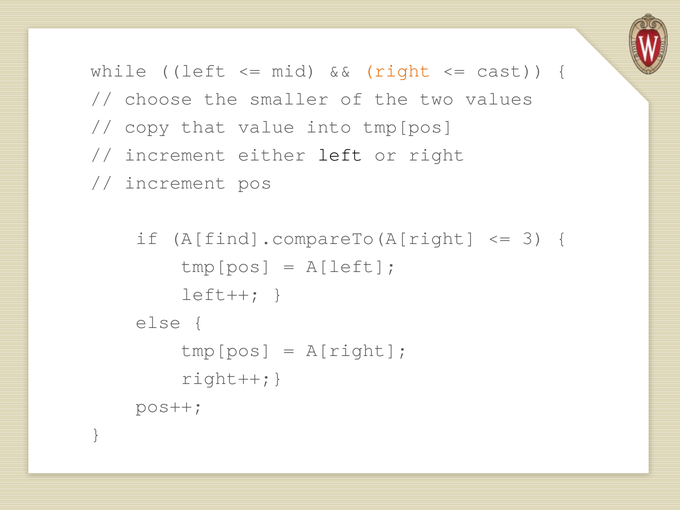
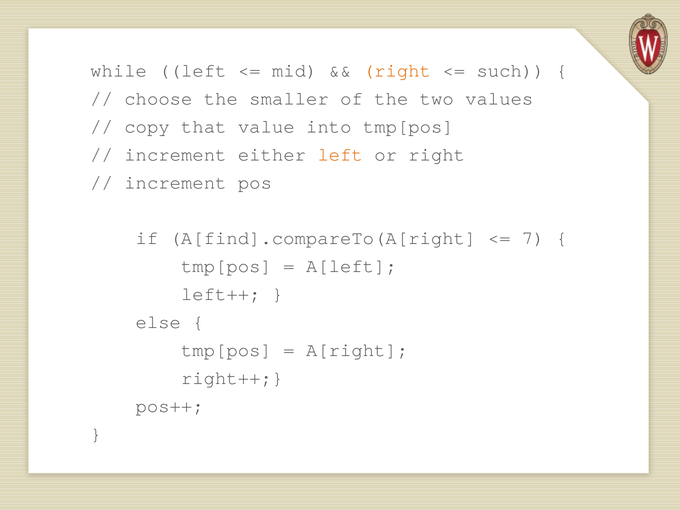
cast: cast -> such (511, 70)
left colour: black -> orange (340, 154)
3: 3 -> 7 (533, 238)
